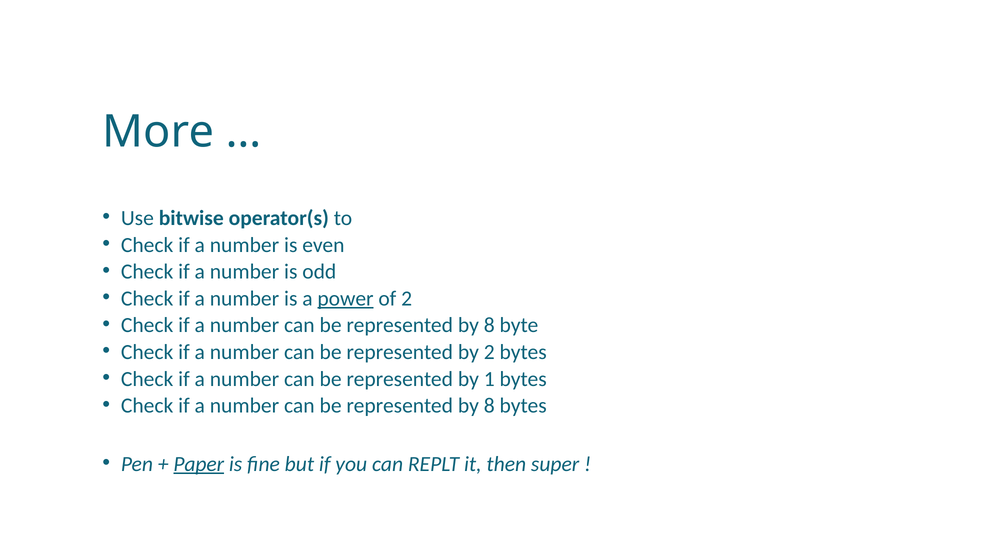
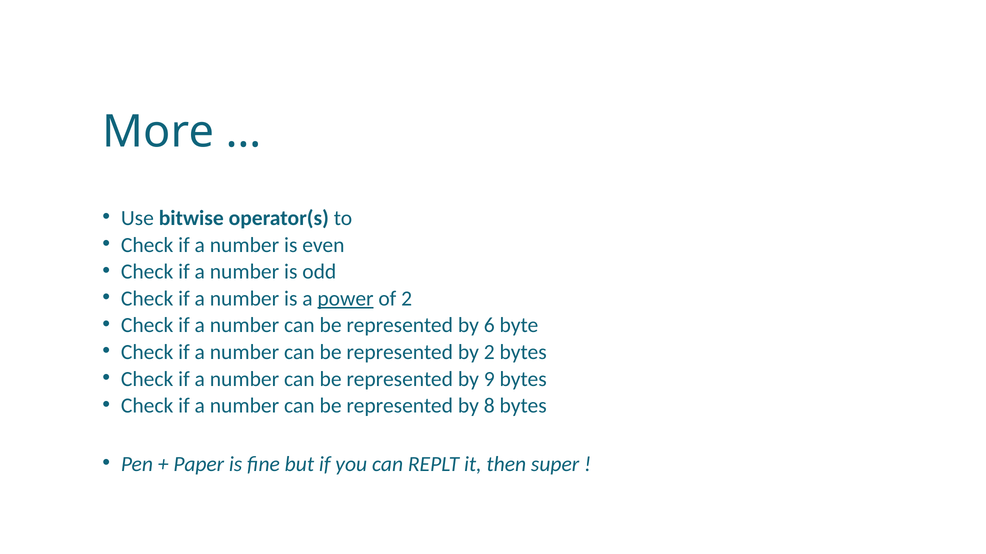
8: 8 -> 6 (489, 326)
1: 1 -> 9 (489, 379)
Paper underline: present -> none (199, 465)
